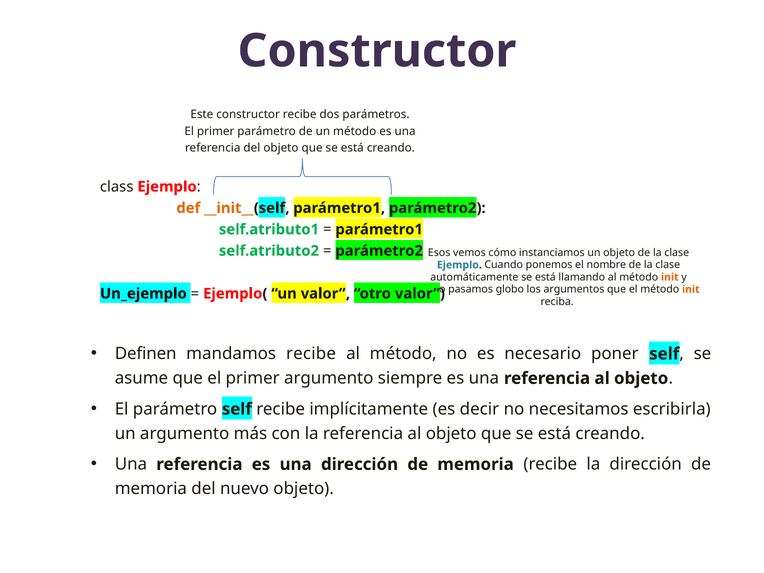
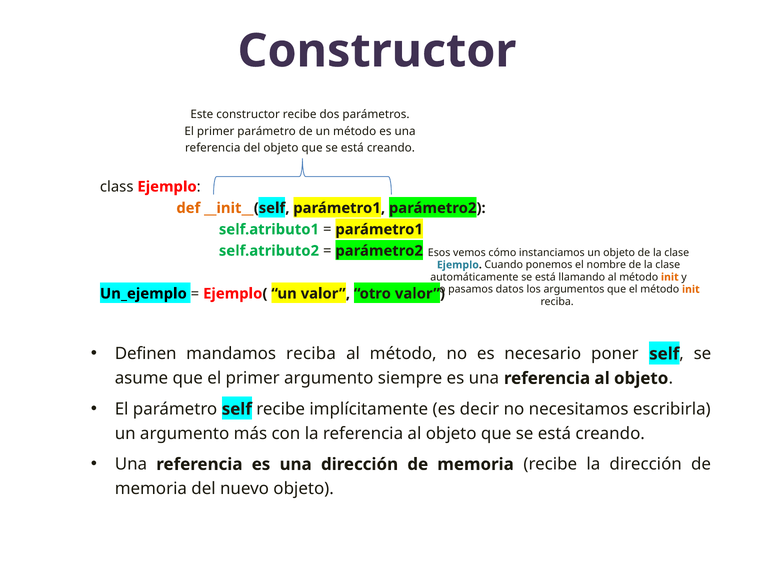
globo: globo -> datos (510, 289)
mandamos recibe: recibe -> reciba (311, 354)
